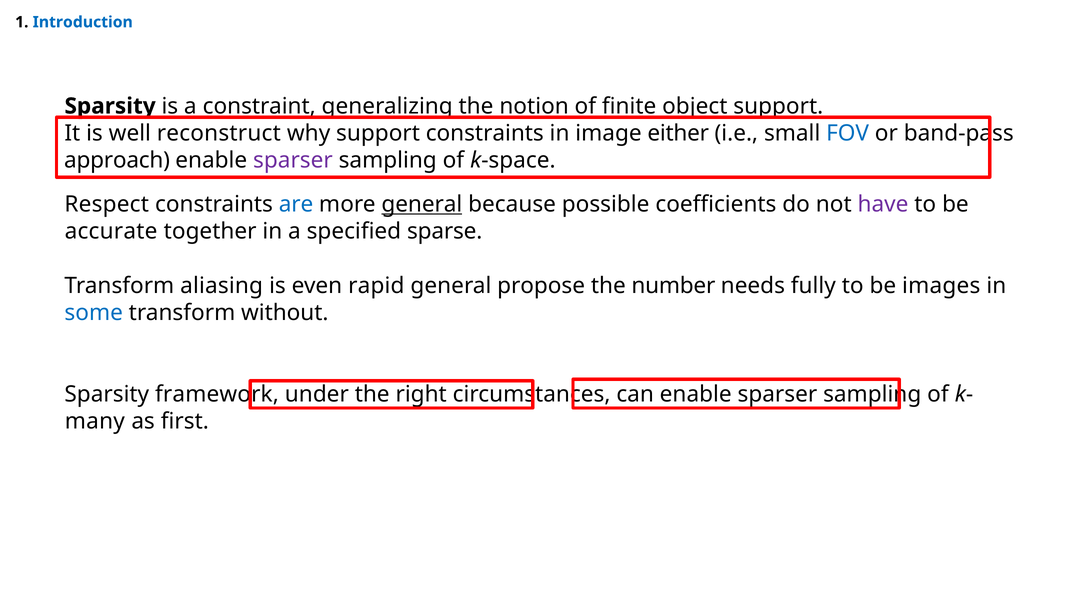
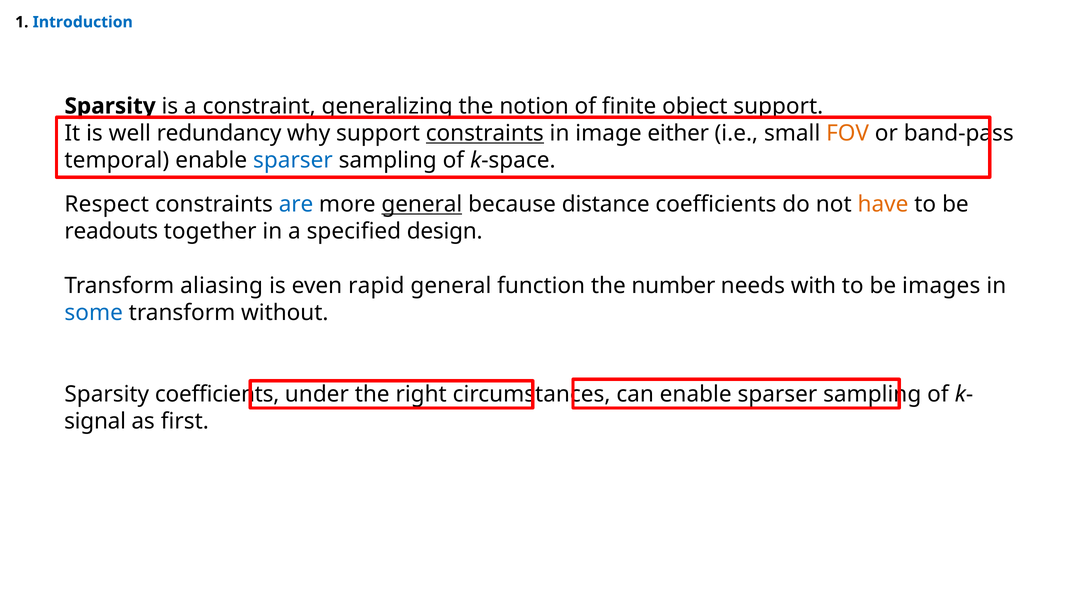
reconstruct: reconstruct -> redundancy (219, 133)
constraints underline: none -> present (485, 133)
FOV colour: blue -> orange (848, 133)
approach: approach -> temporal (117, 160)
sparser colour: purple -> blue (293, 160)
possible: possible -> distance (606, 204)
have colour: purple -> orange (883, 204)
accurate: accurate -> readouts (111, 231)
sparse: sparse -> design (445, 231)
propose: propose -> function (541, 286)
fully: fully -> with (813, 286)
Sparsity framework: framework -> coefficients (217, 394)
many: many -> signal (95, 421)
